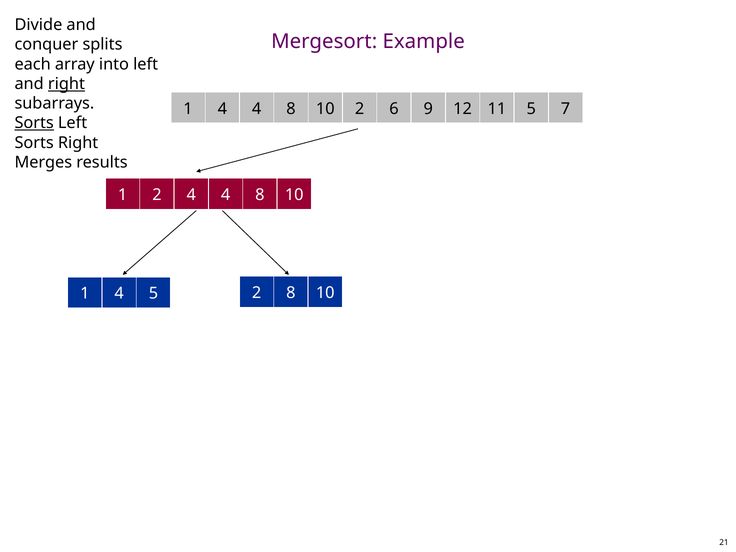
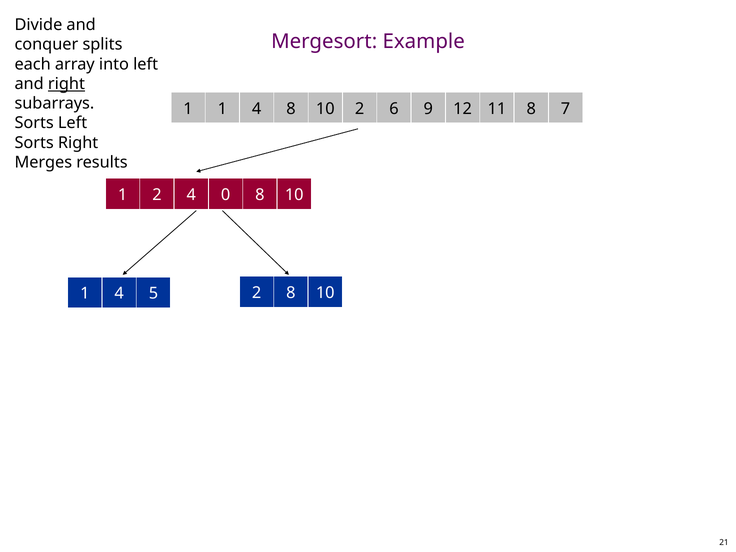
4: 4 -> 1 (222, 109)
11 5: 5 -> 8 (531, 109)
Sorts underline: present -> none (34, 123)
4 4: 4 -> 0 (226, 195)
